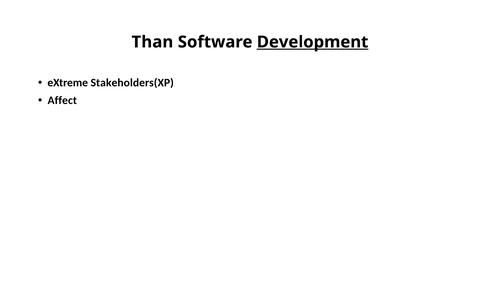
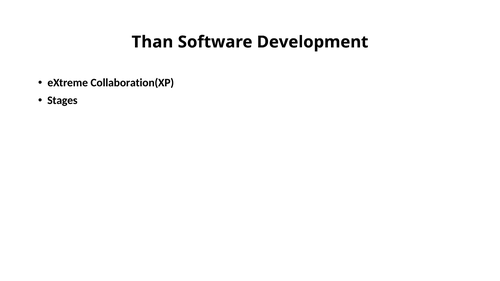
Development underline: present -> none (313, 42)
Stakeholders(XP: Stakeholders(XP -> Collaboration(XP (132, 83)
Affect: Affect -> Stages (62, 100)
